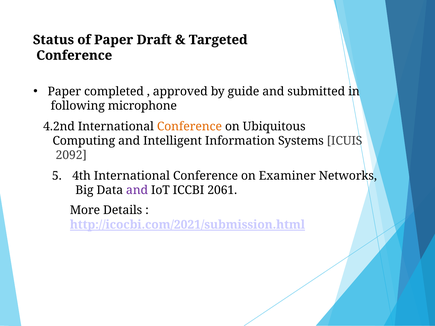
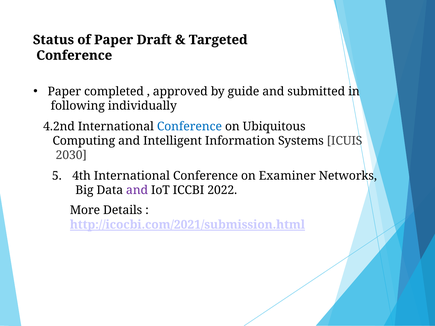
microphone: microphone -> individually (142, 106)
Conference colour: orange -> blue (189, 127)
2092: 2092 -> 2030 (71, 155)
2061: 2061 -> 2022 (222, 190)
